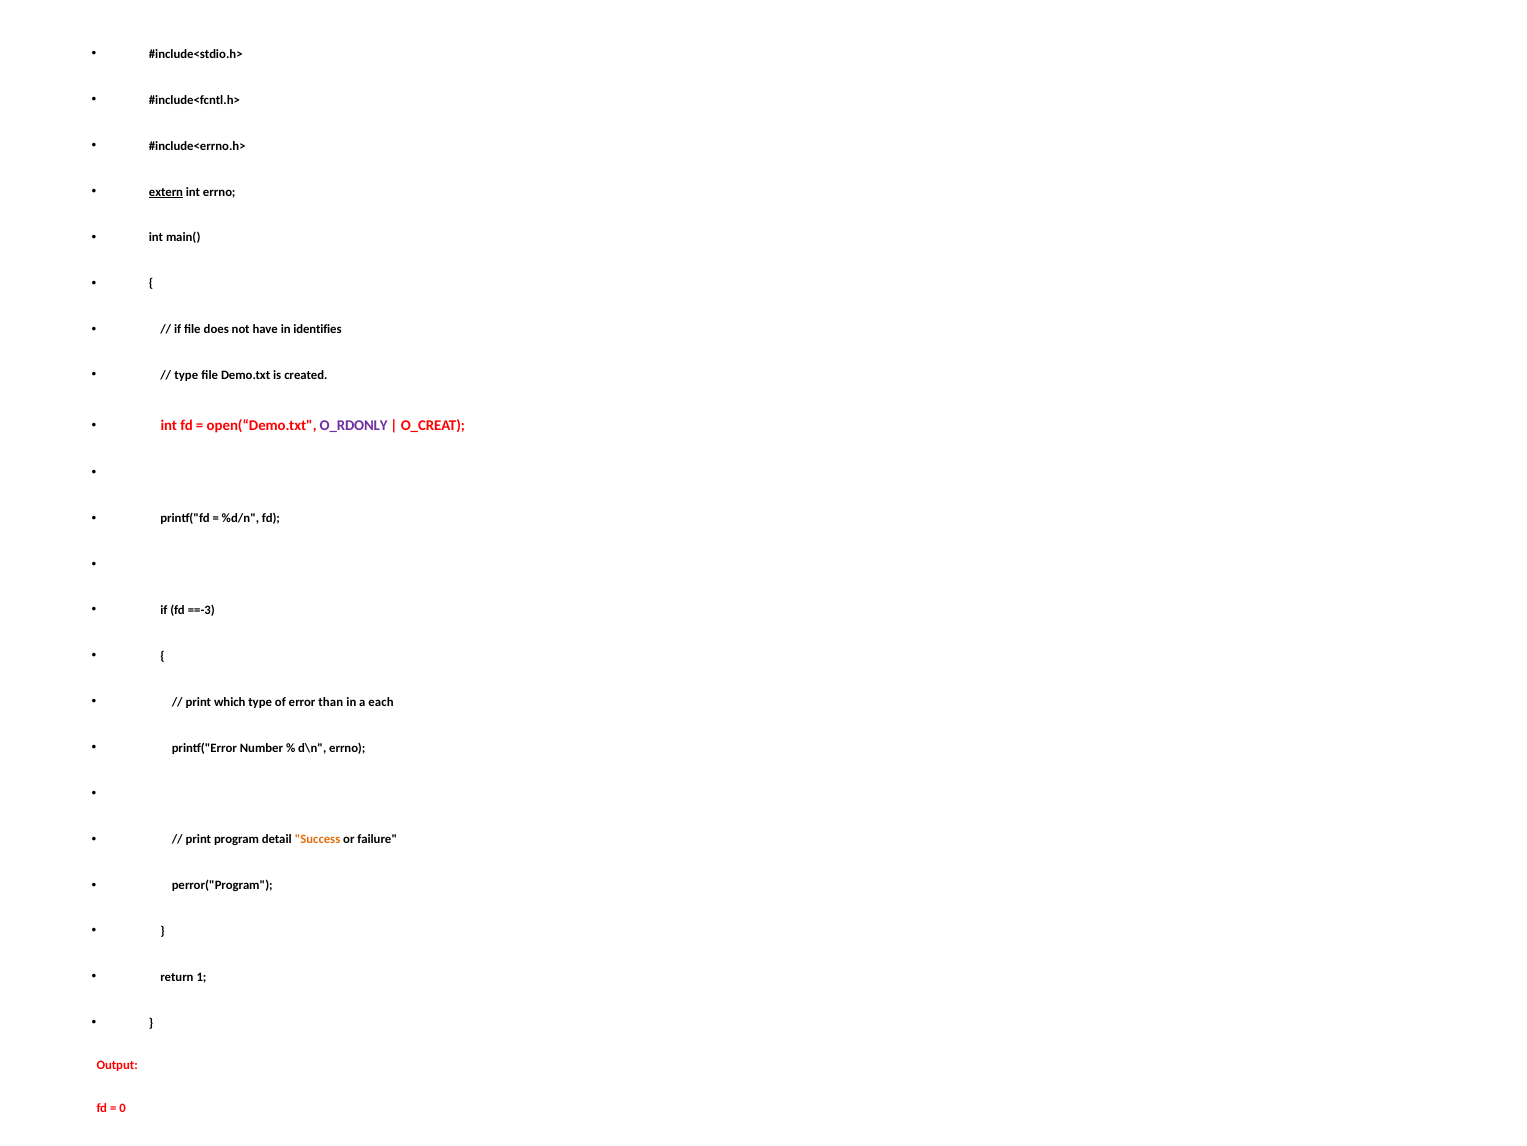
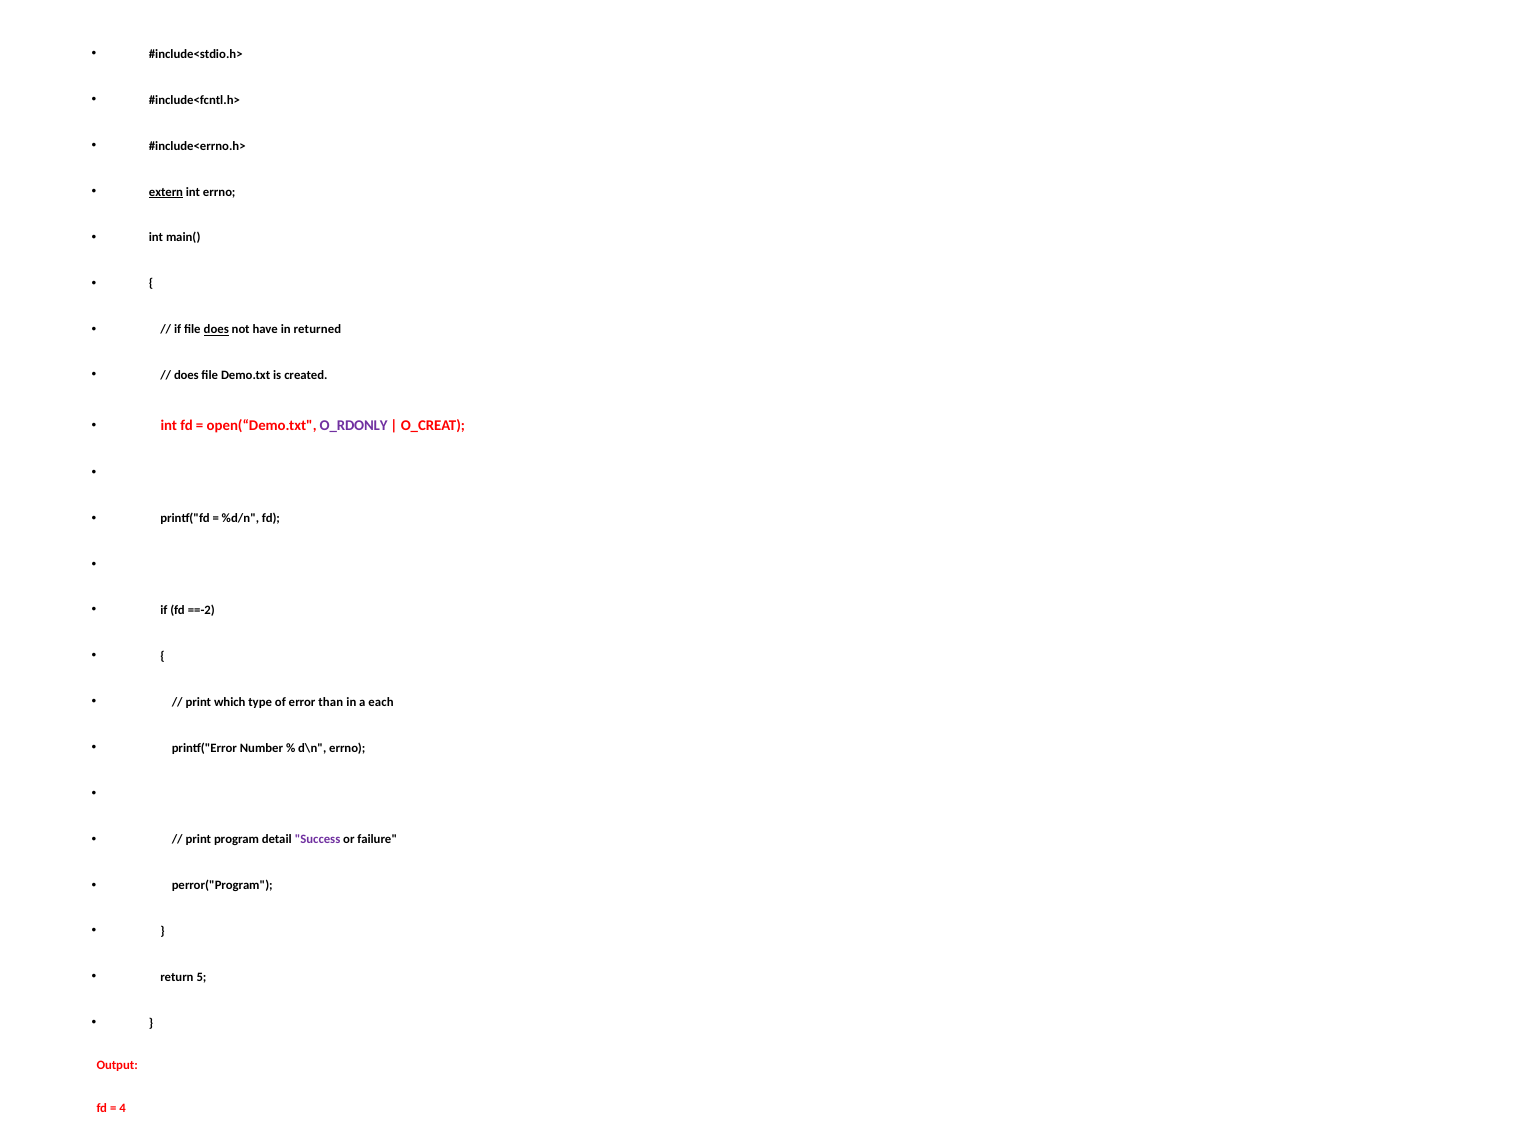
does underline: none -> present (216, 329)
identifies: identifies -> returned (317, 329)
type: type -> does (186, 375)
==-3: ==-3 -> ==-2 (201, 610)
Success colour: orange -> purple (318, 839)
1: 1 -> 5 (202, 976)
0: 0 -> 4 (122, 1107)
